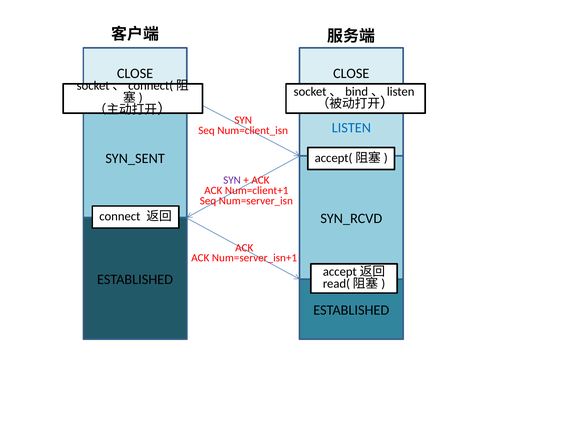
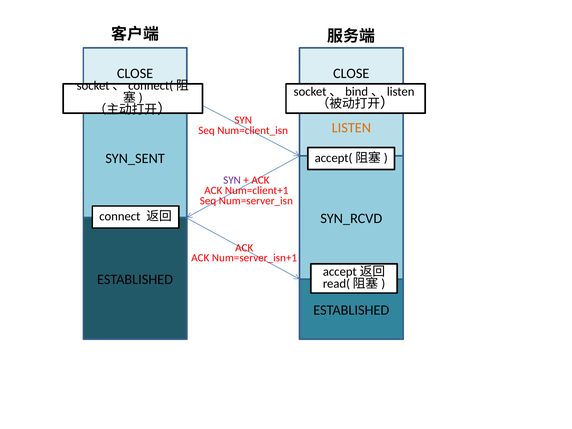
LISTEN colour: blue -> orange (351, 128)
